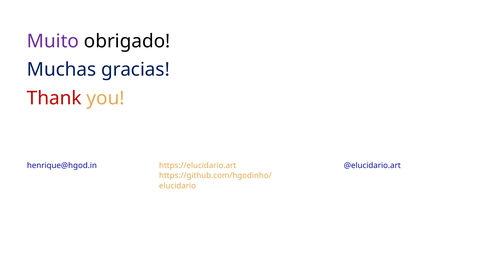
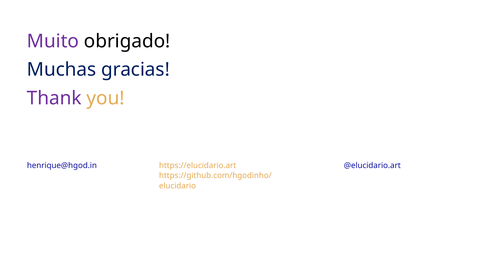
Thank colour: red -> purple (54, 98)
